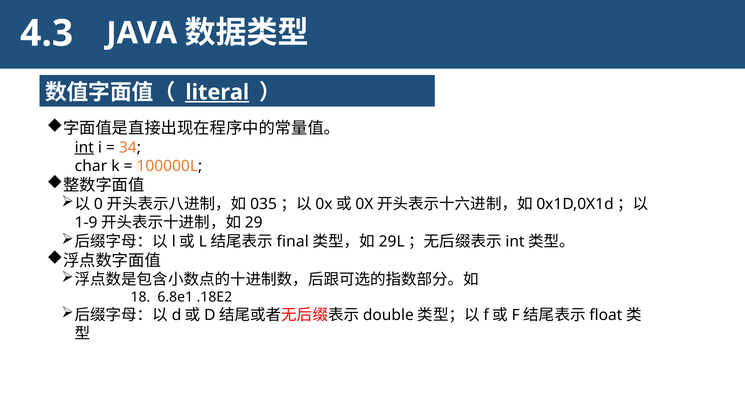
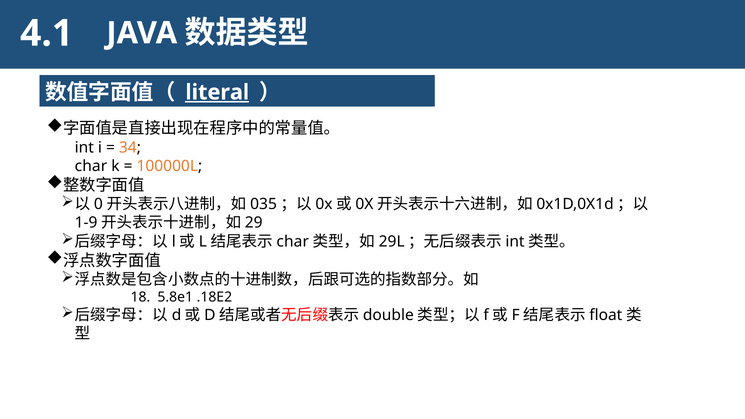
4.3: 4.3 -> 4.1 (47, 33)
int underline: present -> none (84, 147)
final: final -> char (293, 242)
6.8e1: 6.8e1 -> 5.8e1 (175, 297)
